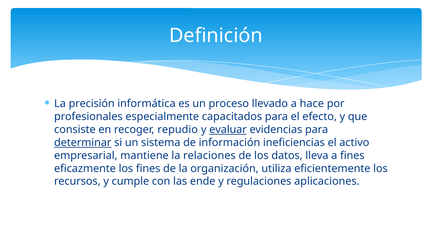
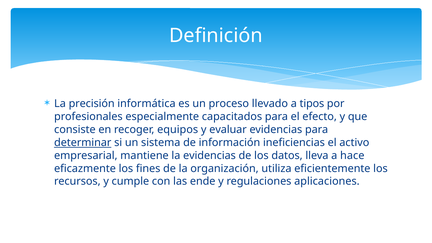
hace: hace -> tipos (312, 104)
repudio: repudio -> equipos (178, 130)
evaluar underline: present -> none (228, 130)
la relaciones: relaciones -> evidencias (209, 155)
a fines: fines -> hace (352, 155)
